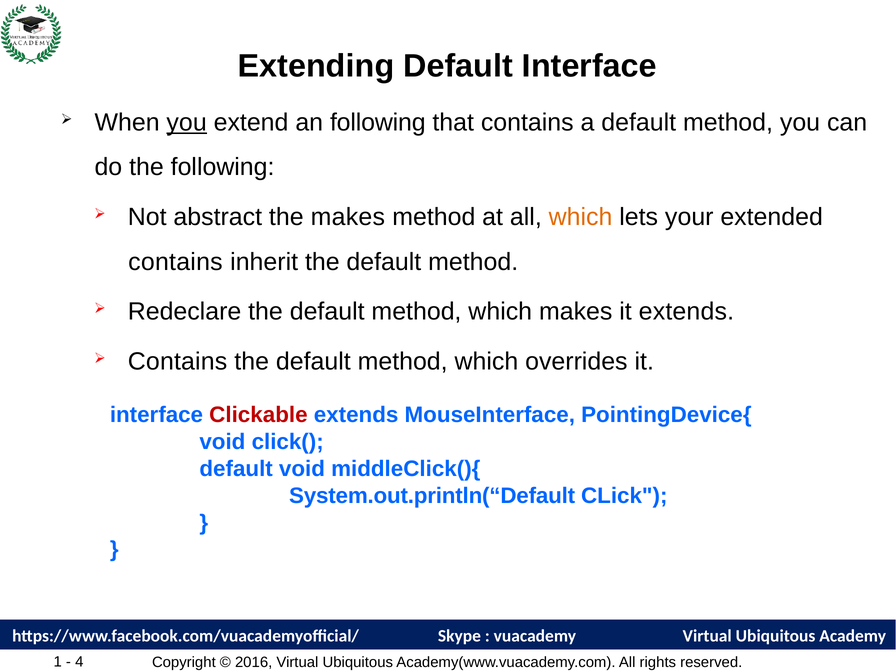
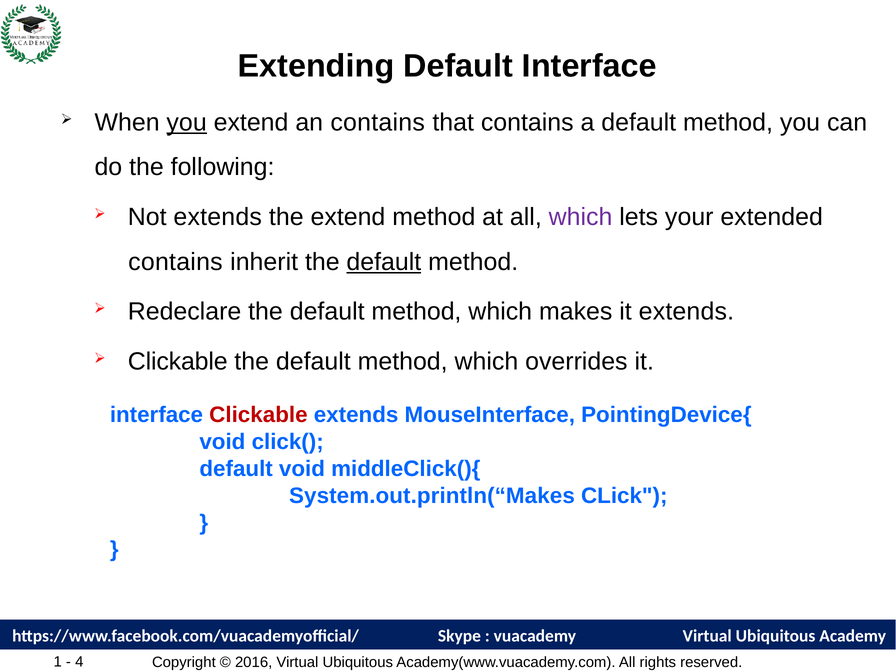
an following: following -> contains (378, 122)
Not abstract: abstract -> extends (218, 217)
the makes: makes -> extend (348, 217)
which colour: orange -> purple (581, 217)
default underline: none -> present (384, 262)
Contains: Contains -> Clickable (178, 361)
System.out.println(“Default: System.out.println(“Default -> System.out.println(“Makes (432, 496)
